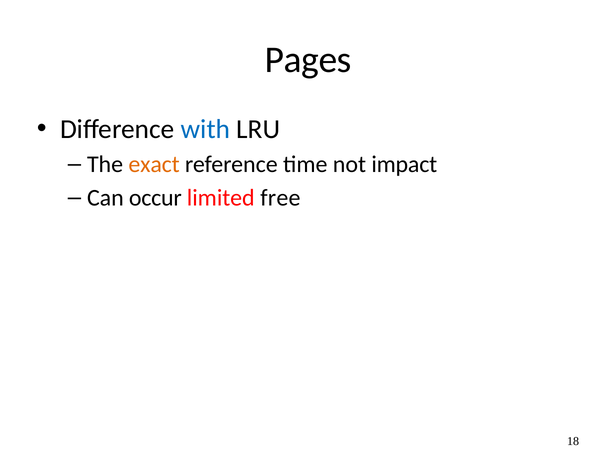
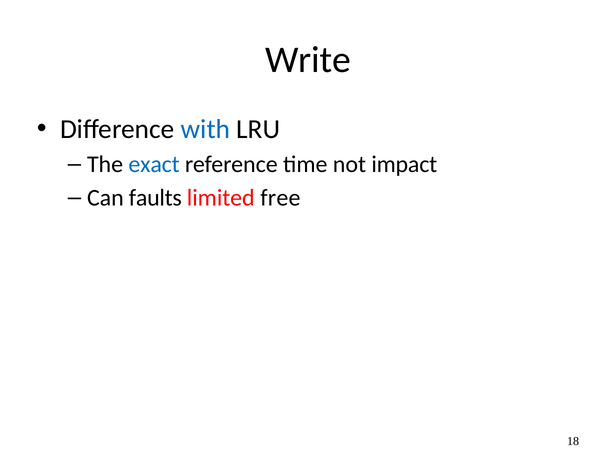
Pages: Pages -> Write (308, 60)
exact colour: orange -> blue (154, 165)
occur: occur -> faults (155, 198)
